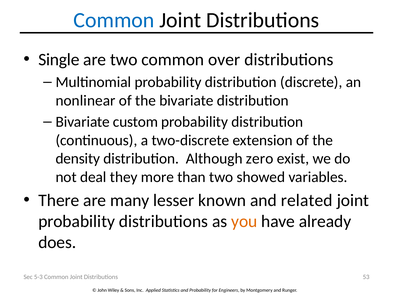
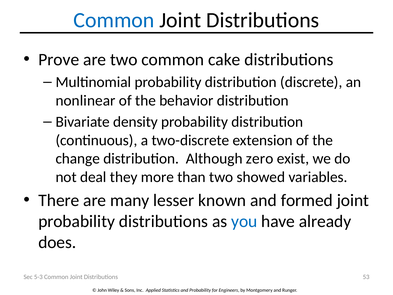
Single: Single -> Prove (59, 60)
over: over -> cake (224, 60)
the bivariate: bivariate -> behavior (186, 100)
custom: custom -> density (135, 122)
density: density -> change (78, 159)
related: related -> formed (307, 200)
you colour: orange -> blue (244, 221)
